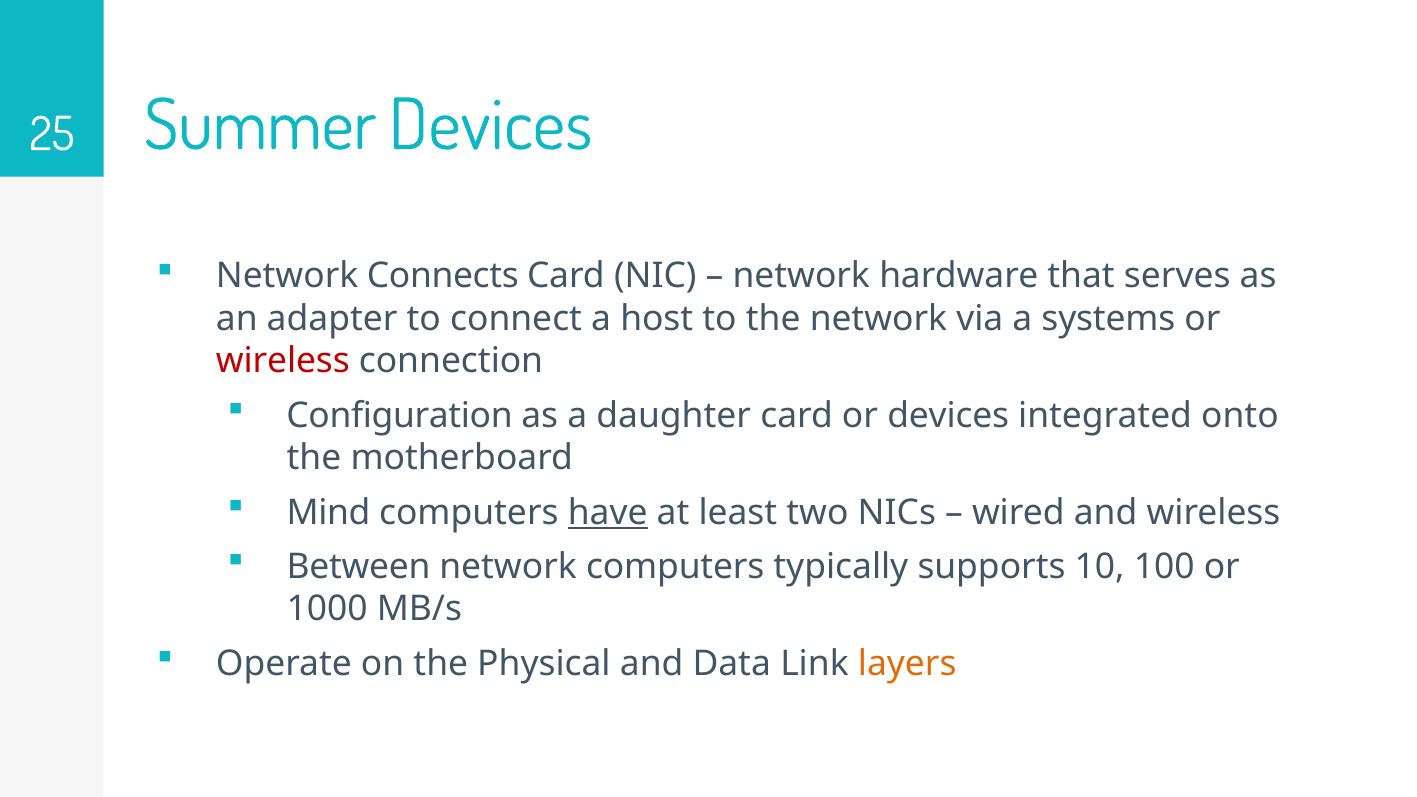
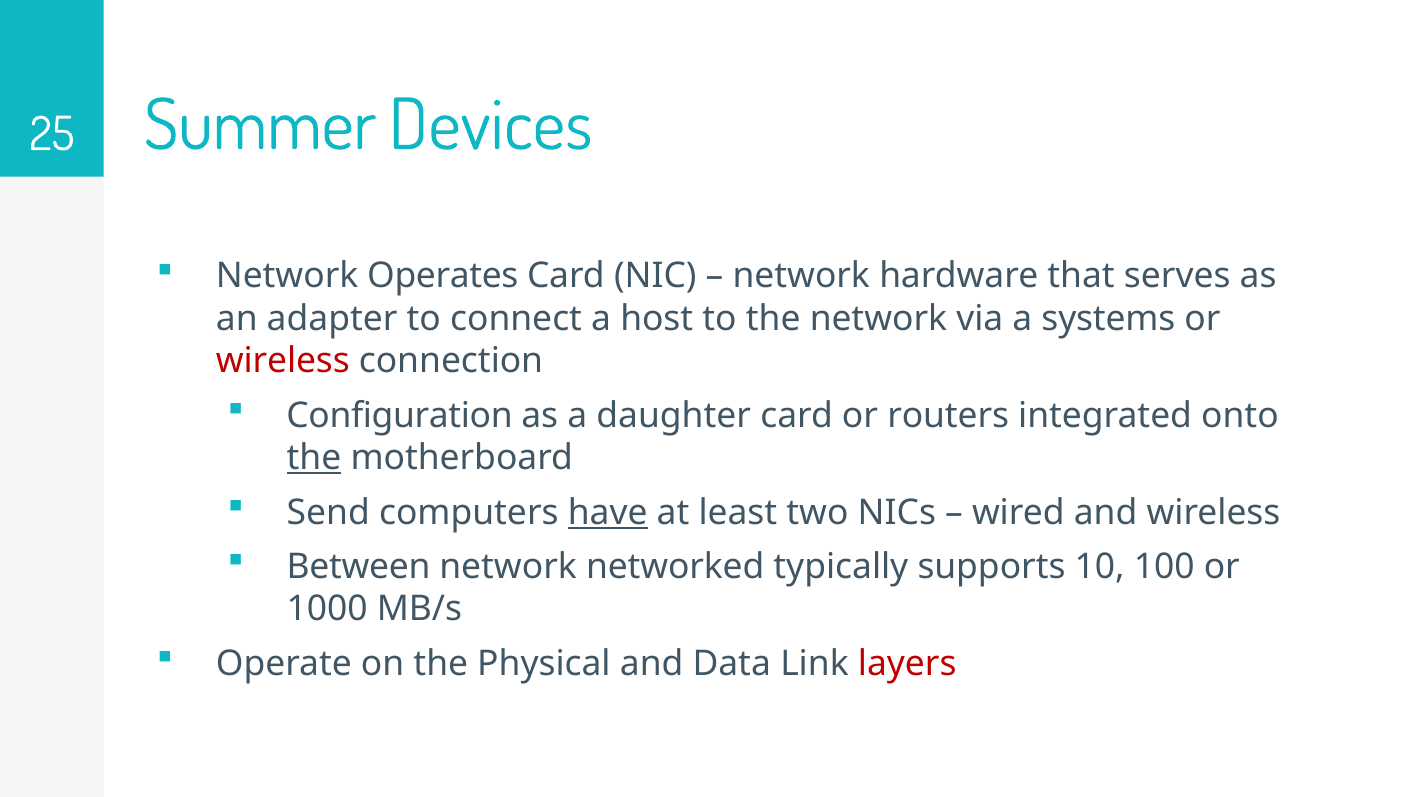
Connects: Connects -> Operates (443, 276)
or devices: devices -> routers (948, 416)
the underline: none -> present (314, 458)
Mind: Mind -> Send (328, 512)
network computers: computers -> networked (675, 567)
layers colour: orange -> red (907, 664)
